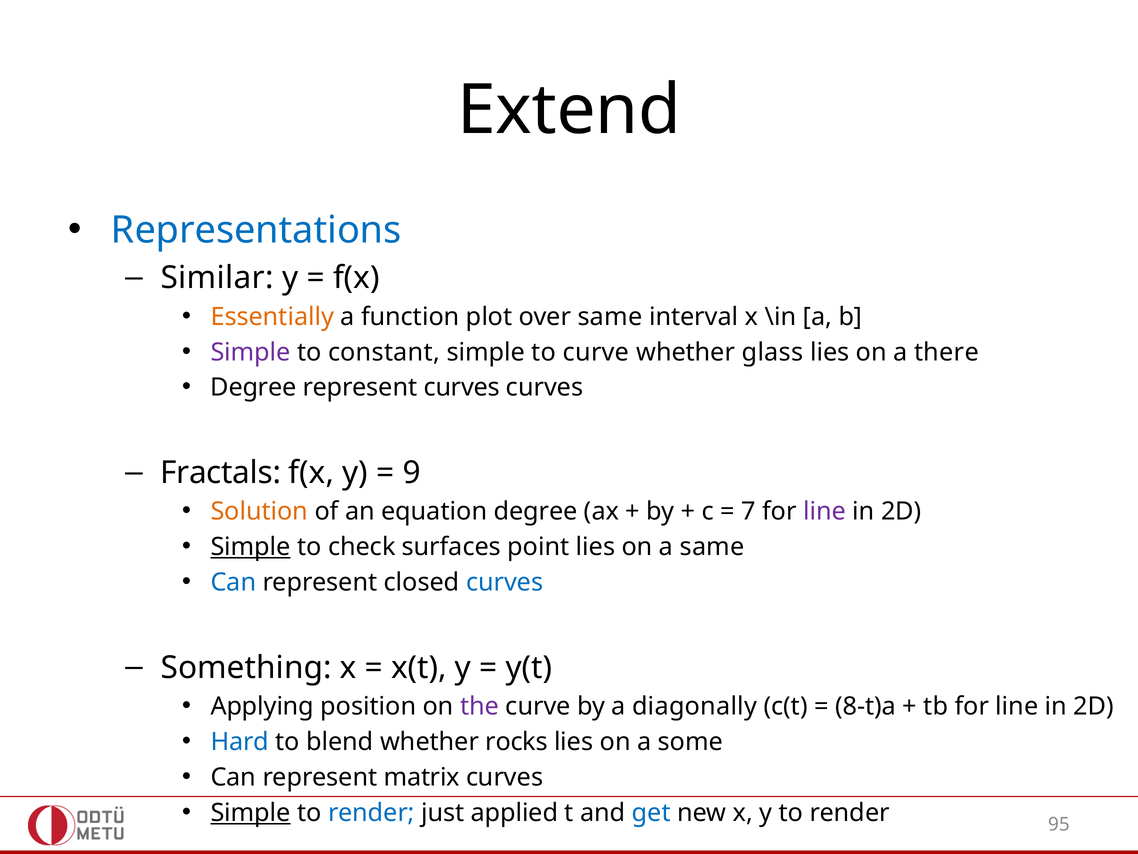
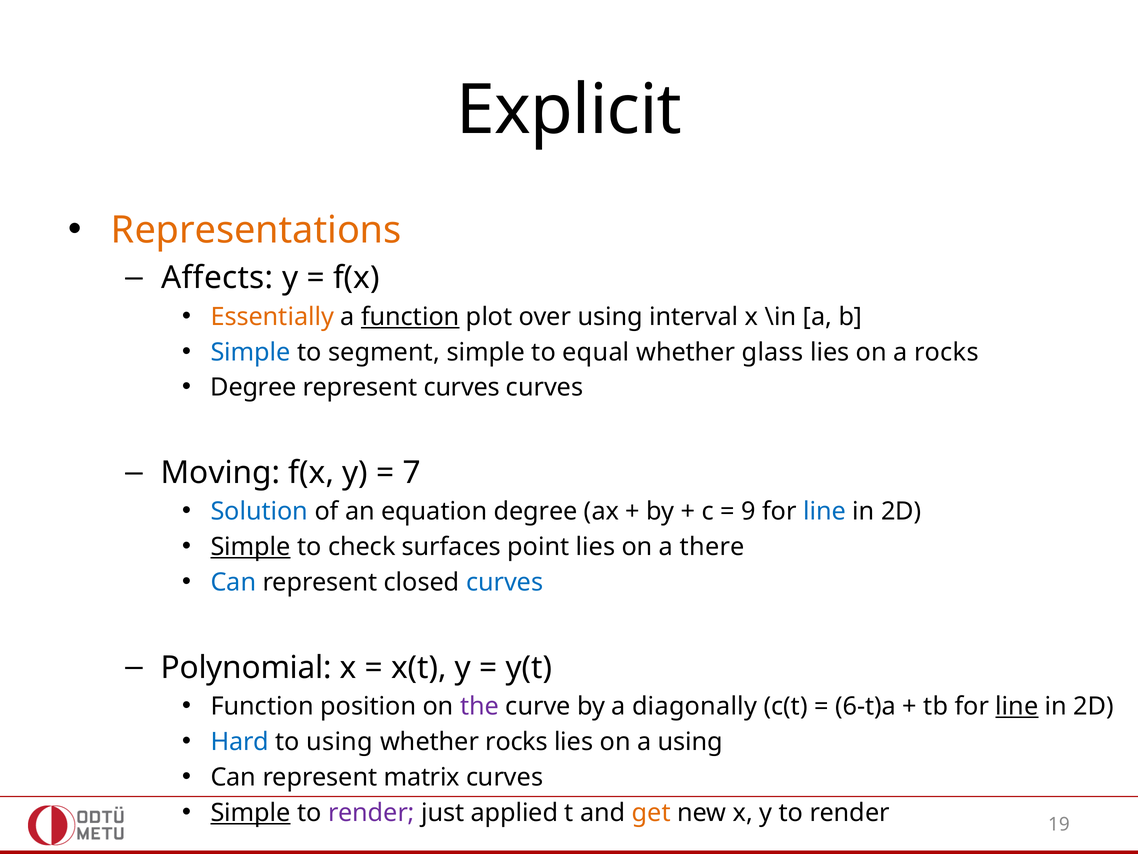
Extend: Extend -> Explicit (569, 110)
Representations colour: blue -> orange (256, 230)
Similar: Similar -> Affects (217, 278)
function underline: none -> present (410, 317)
over same: same -> using (610, 317)
Simple colour: purple -> blue (251, 352)
constant: constant -> segment (384, 352)
to curve: curve -> equal (596, 352)
a there: there -> rocks (946, 352)
Fractals: Fractals -> Moving (220, 473)
9: 9 -> 7 (412, 473)
Solution colour: orange -> blue (259, 511)
7: 7 -> 9 (749, 511)
line colour: purple -> blue (824, 511)
a same: same -> there (712, 547)
Something: Something -> Polynomial (246, 667)
Applying: Applying -> Function (262, 706)
8-t)a: 8-t)a -> 6-t)a (866, 706)
line underline: none -> present (1017, 706)
to blend: blend -> using (340, 741)
a some: some -> using (690, 741)
render colour: blue -> purple (371, 812)
get colour: blue -> orange (651, 812)
95: 95 -> 19 (1059, 824)
